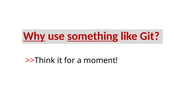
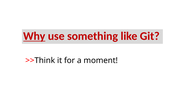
something underline: present -> none (93, 36)
